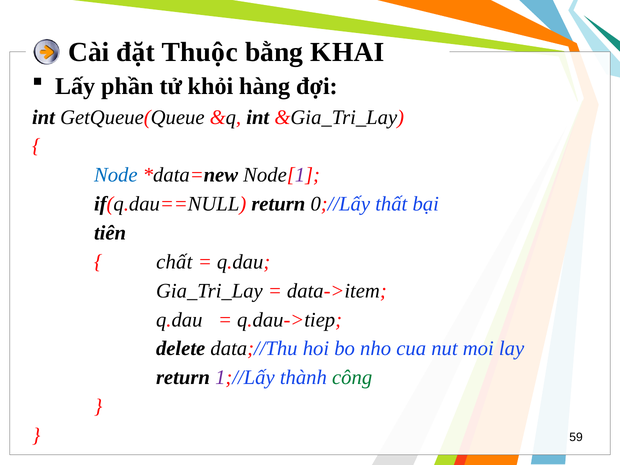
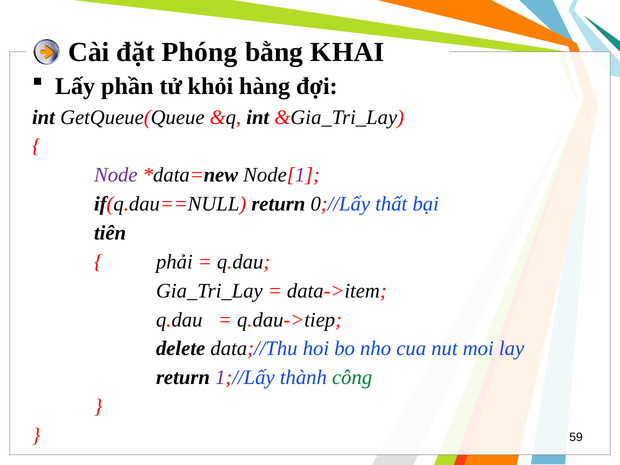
Thuộc: Thuộc -> Phóng (200, 52)
Node colour: blue -> purple (116, 175)
chất: chất -> phải (174, 262)
